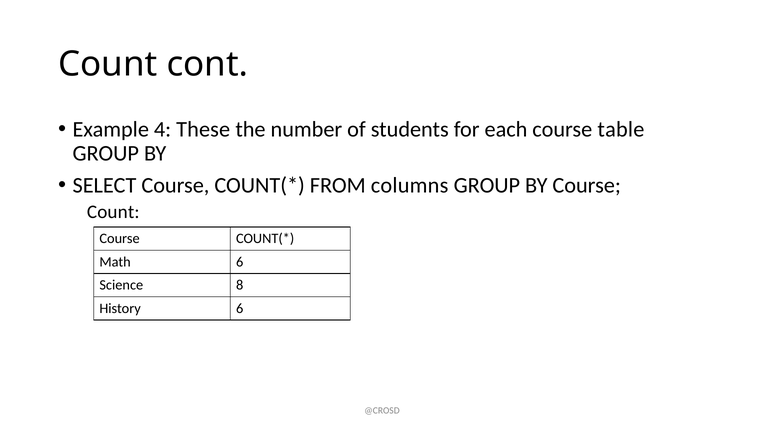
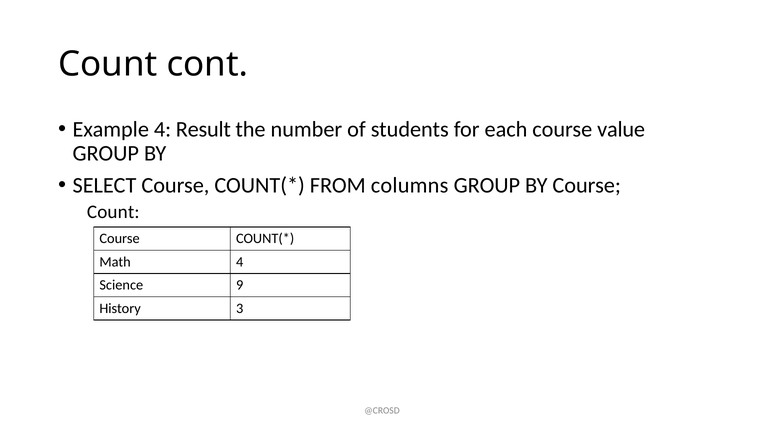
These: These -> Result (203, 129)
table: table -> value (621, 129)
Math 6: 6 -> 4 (240, 262)
8: 8 -> 9 (240, 285)
History 6: 6 -> 3 (240, 308)
